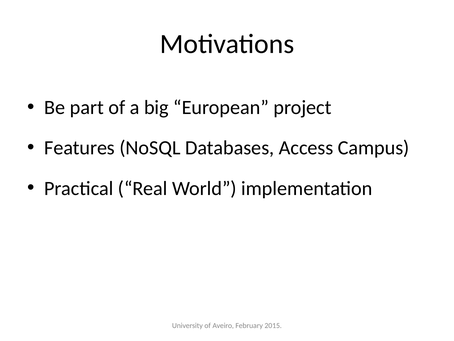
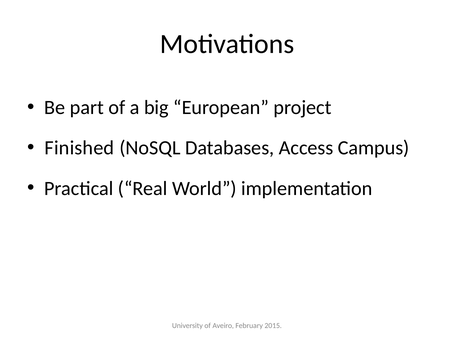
Features: Features -> Finished (79, 148)
